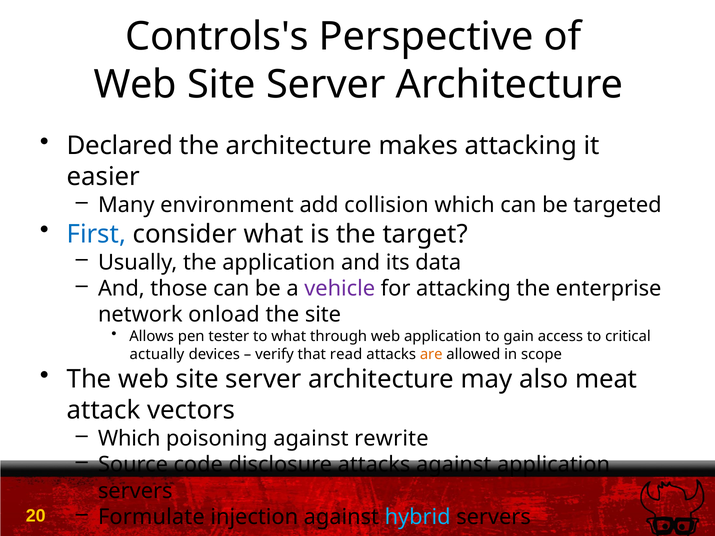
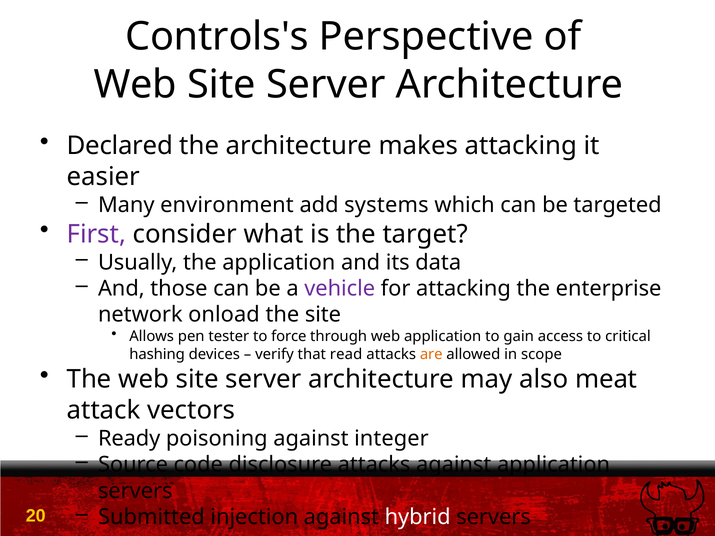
collision: collision -> systems (386, 205)
First colour: blue -> purple (96, 234)
to what: what -> force (289, 336)
actually: actually -> hashing (157, 354)
Which: Which -> Ready (129, 439)
rewrite: rewrite -> integer (391, 439)
Formulate: Formulate -> Submitted (151, 517)
hybrid colour: light blue -> white (418, 517)
